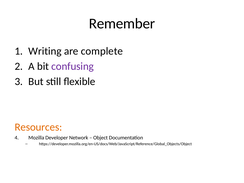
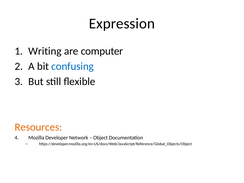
Remember: Remember -> Expression (122, 24)
complete: complete -> computer (102, 51)
confusing colour: purple -> blue (73, 66)
